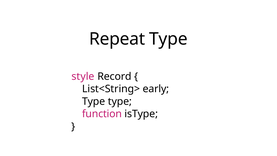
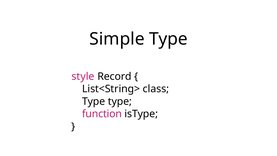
Repeat: Repeat -> Simple (117, 39)
early: early -> class (156, 89)
